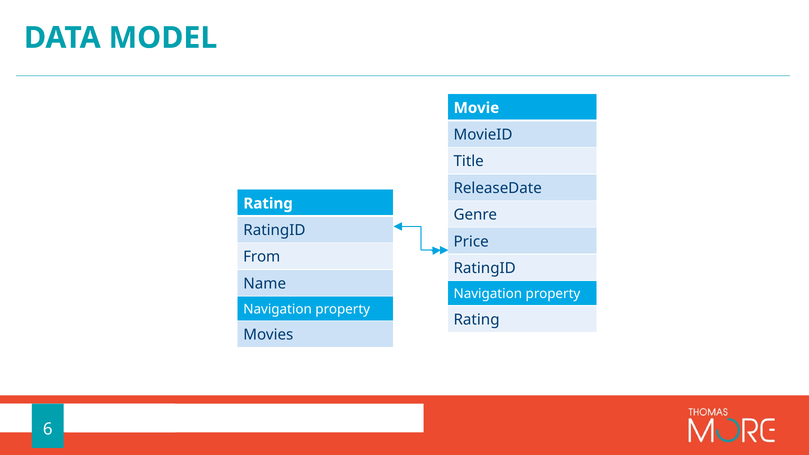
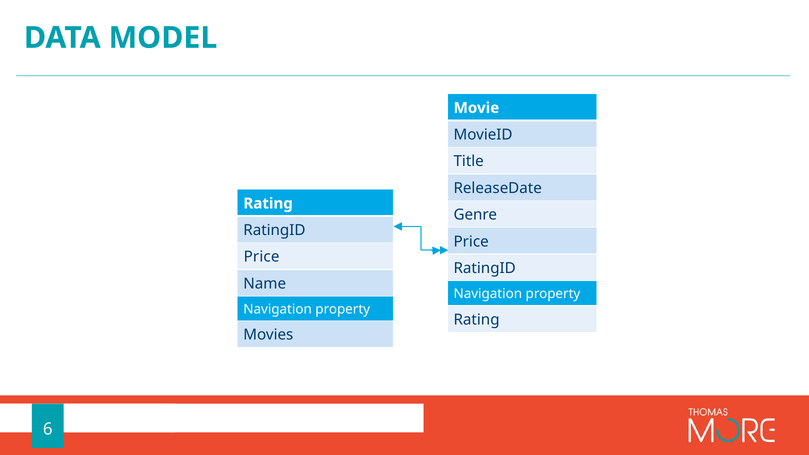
From: From -> Price (262, 257)
